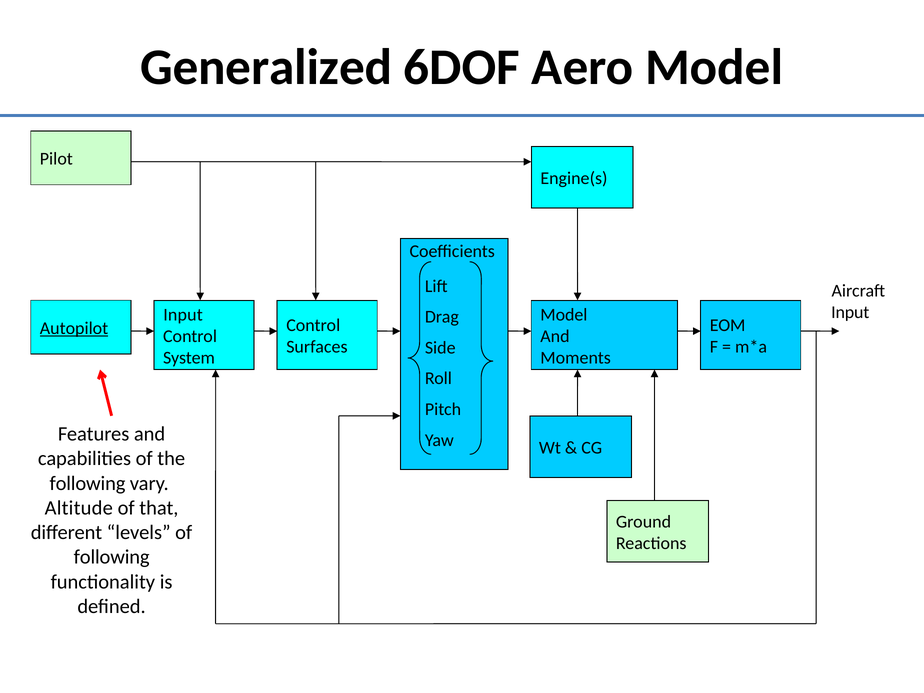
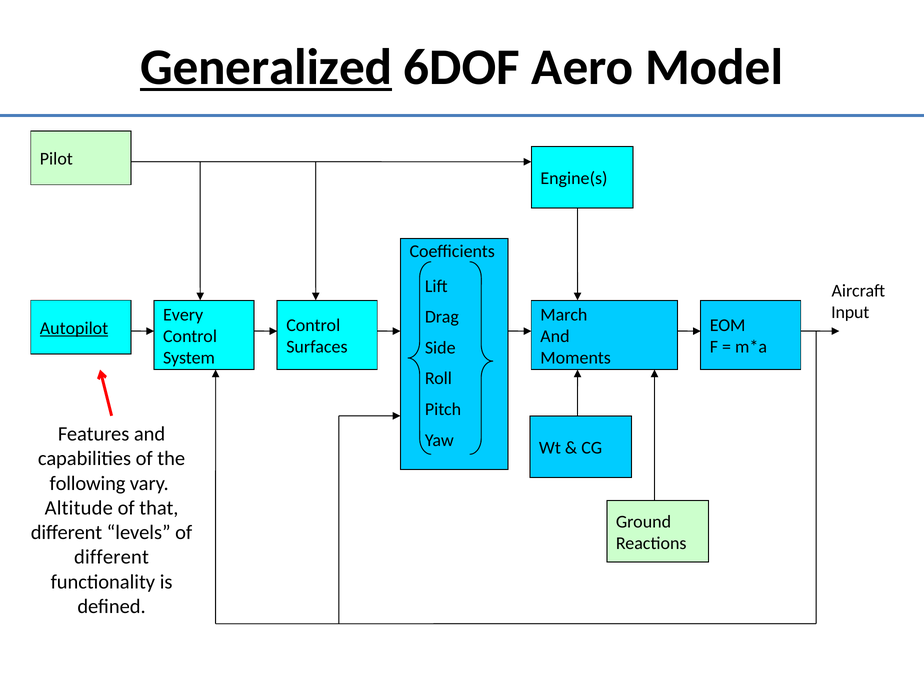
Generalized underline: none -> present (266, 67)
Input: Input -> Every (183, 315)
Model: Model -> March (564, 315)
following: following -> different (111, 557)
